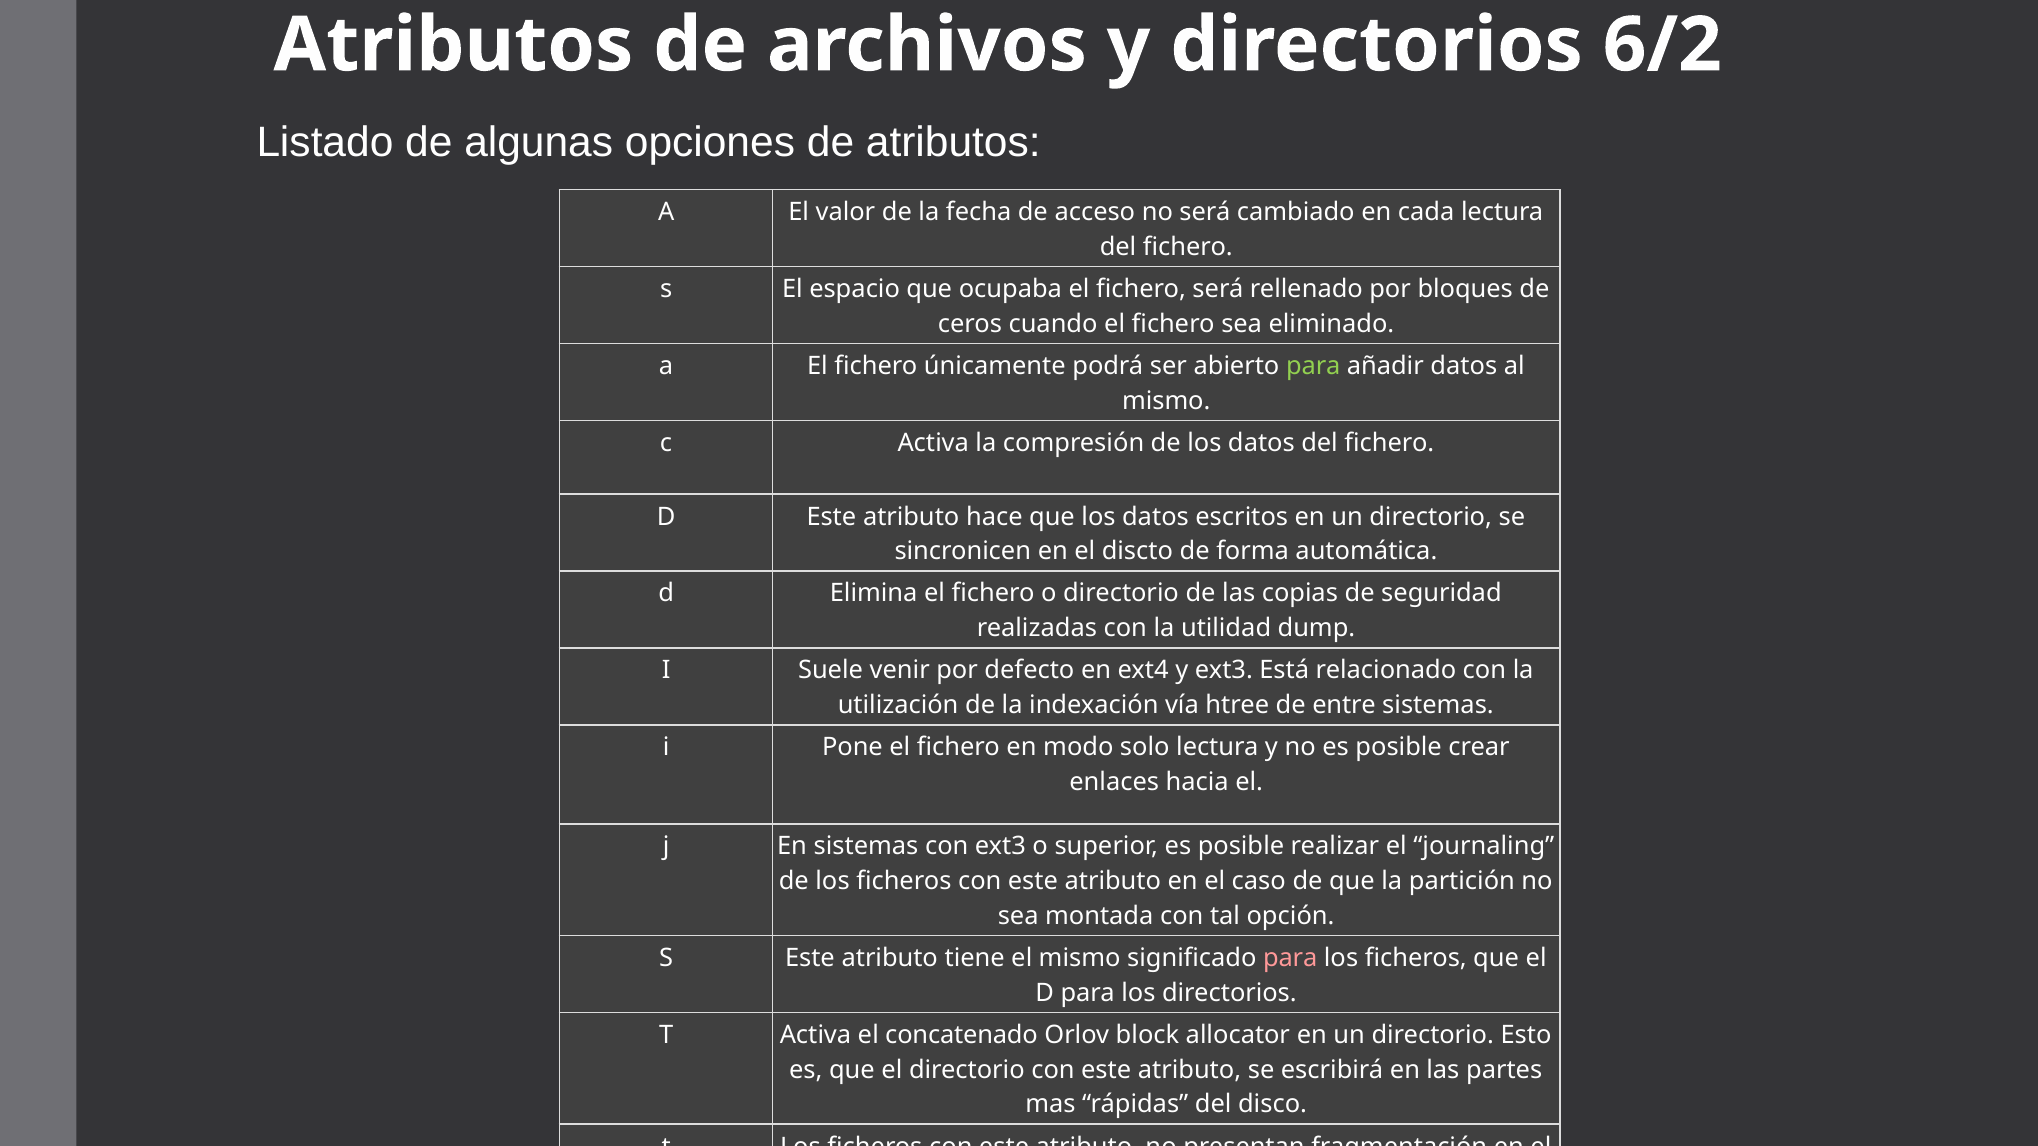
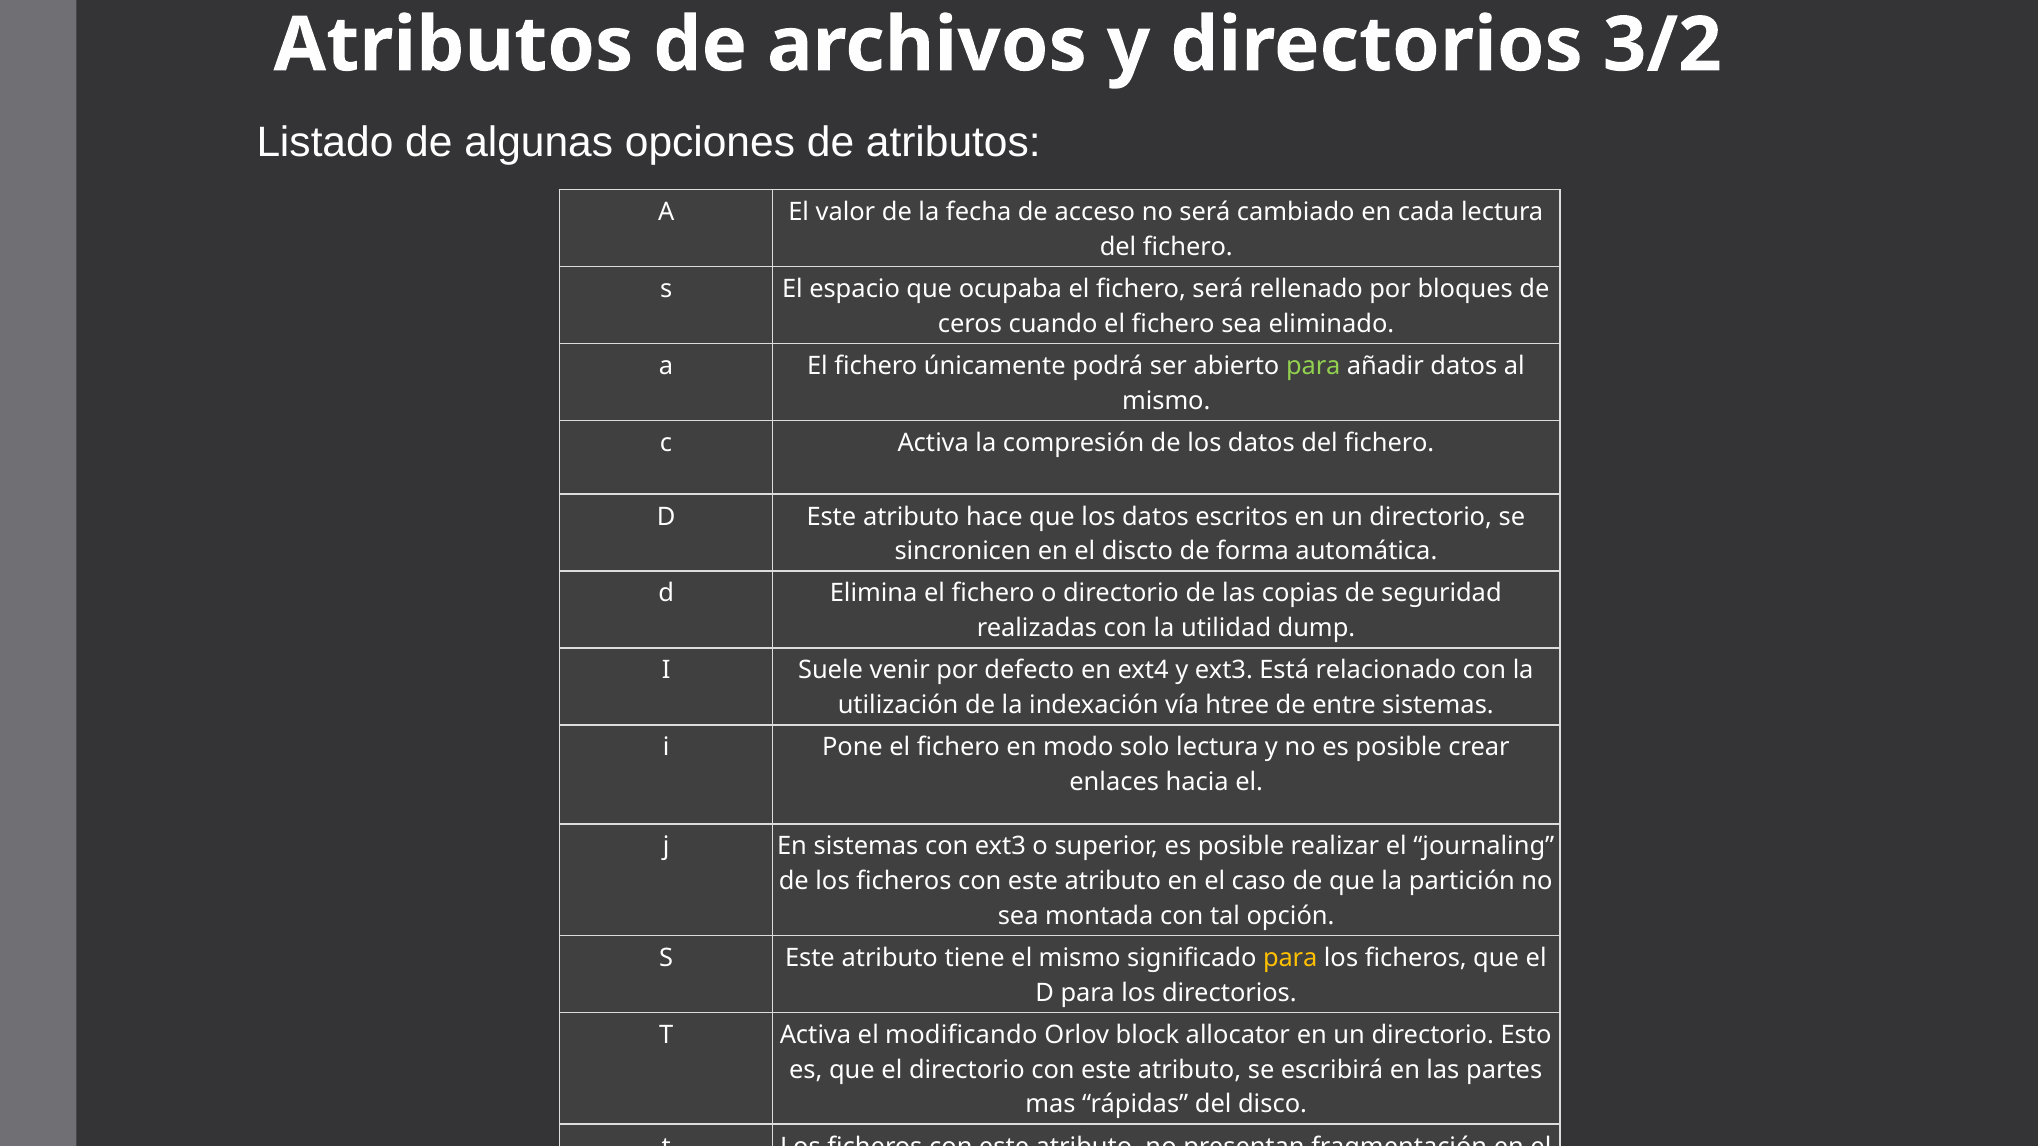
6/2: 6/2 -> 3/2 (1662, 45)
para colour: pink -> yellow (1290, 958)
concatenado: concatenado -> modificando (961, 1035)
